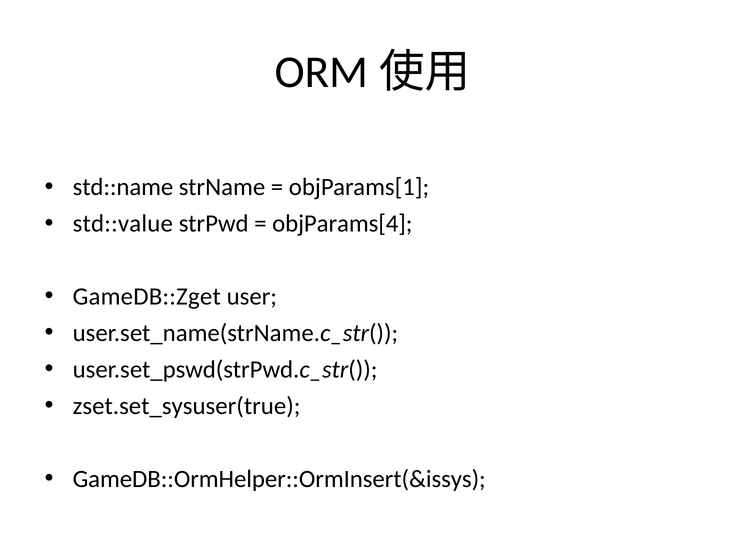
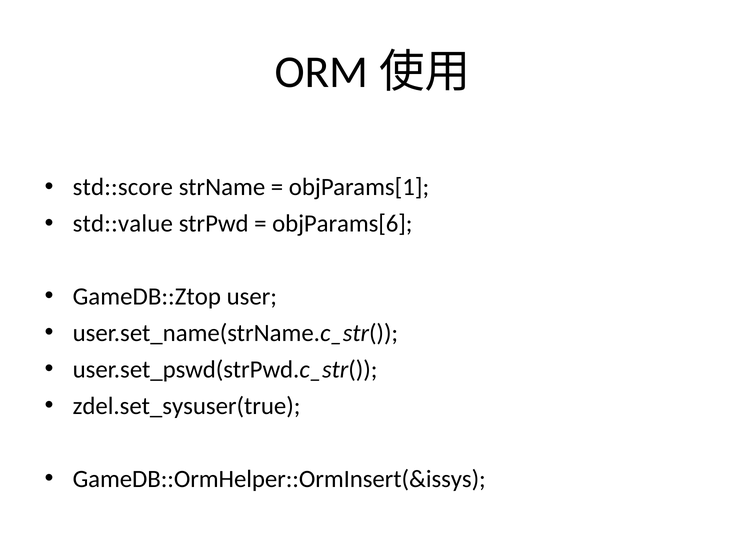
std::name: std::name -> std::score (123, 187)
objParams[4: objParams[4 -> objParams[6 (342, 224)
GameDB::Zget: GameDB::Zget -> GameDB::Ztop (147, 296)
zset.set_sysuser(true: zset.set_sysuser(true -> zdel.set_sysuser(true (187, 406)
